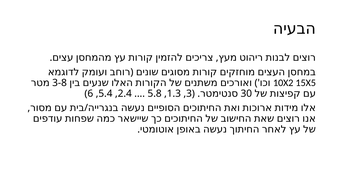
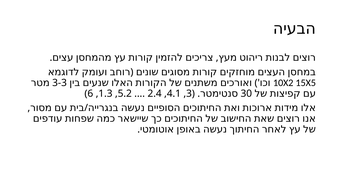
3-8: 3-8 -> 3-3 (60, 83)
5.4: 5.4 -> 1.3 (105, 94)
2.4: 2.4 -> 5.2 (125, 94)
5.8: 5.8 -> 2.4 (155, 94)
1.3: 1.3 -> 4.1 (174, 94)
